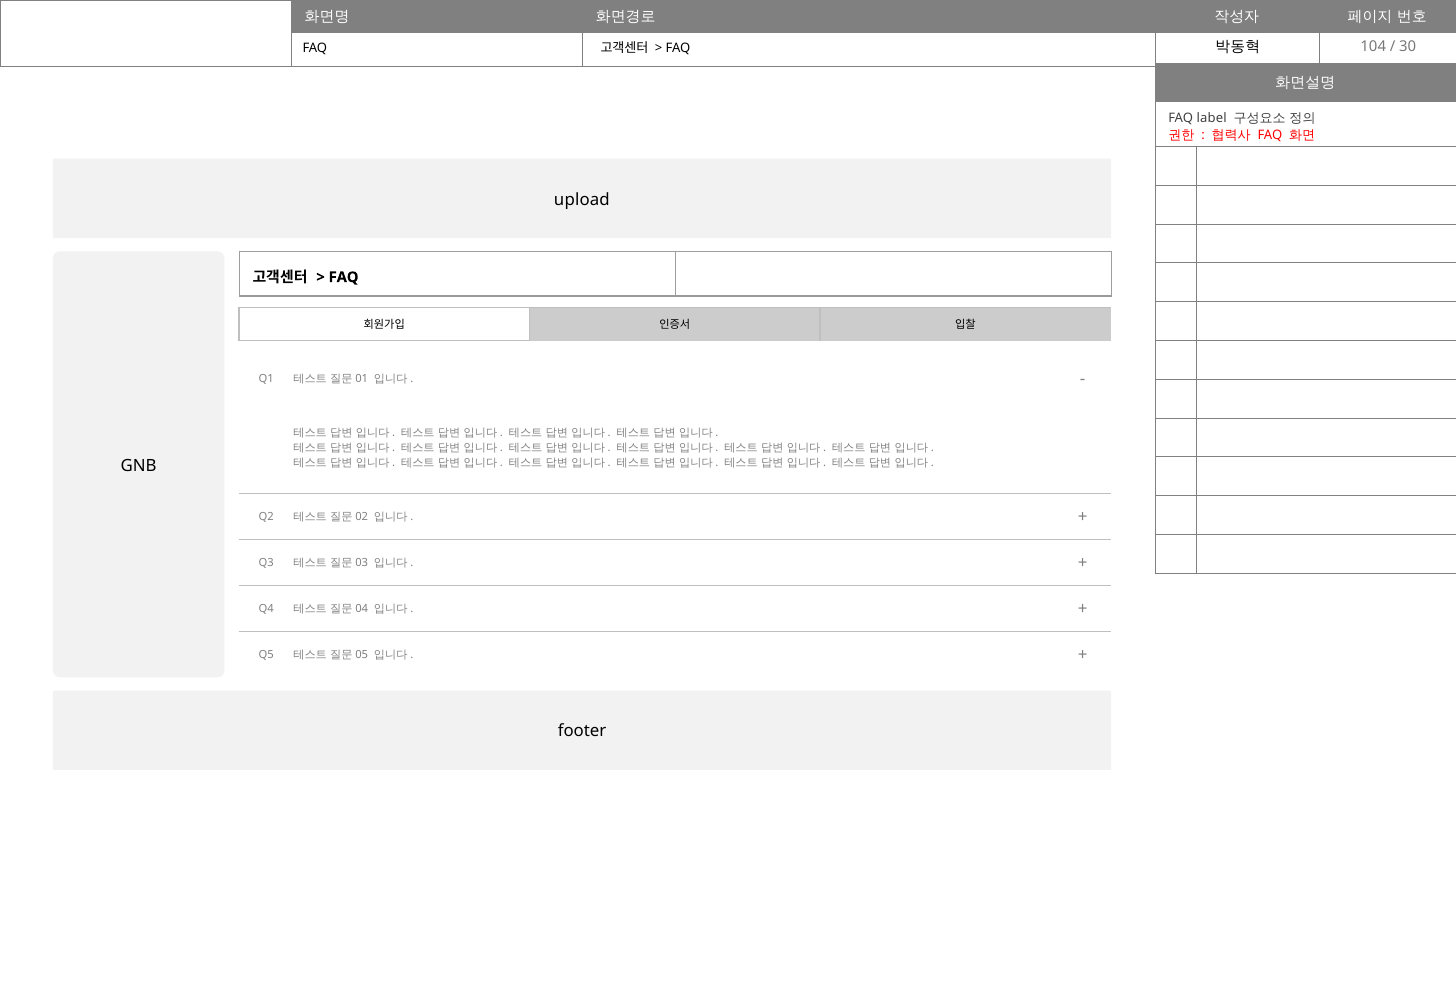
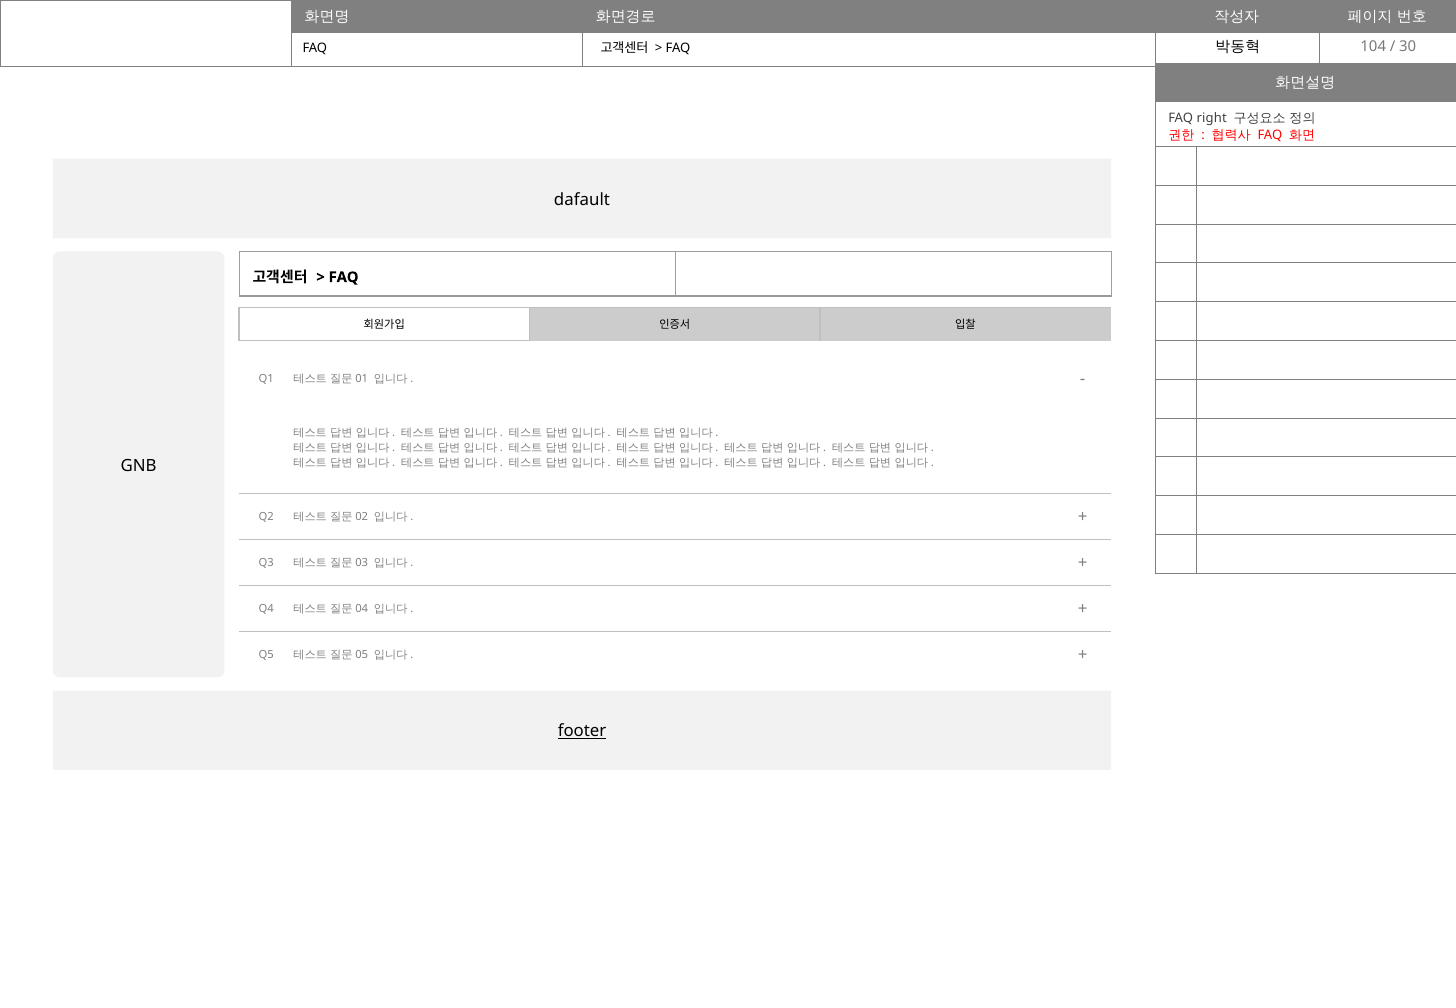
label: label -> right (1212, 118)
upload: upload -> dafault (582, 200)
footer underline: none -> present (582, 731)
